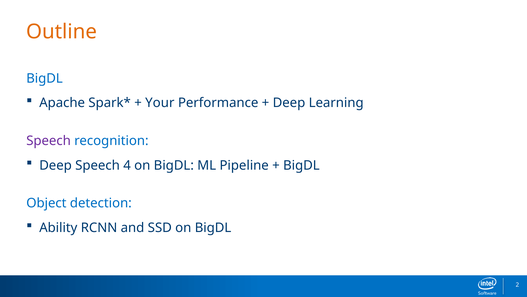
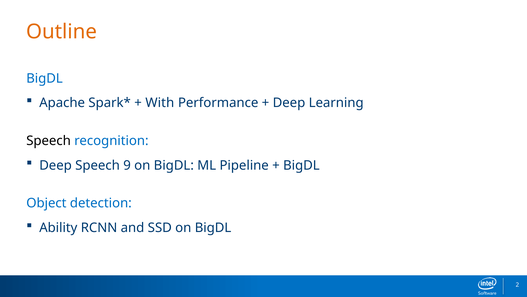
Your: Your -> With (160, 103)
Speech colour: purple -> black (49, 141)
4: 4 -> 9 (127, 165)
